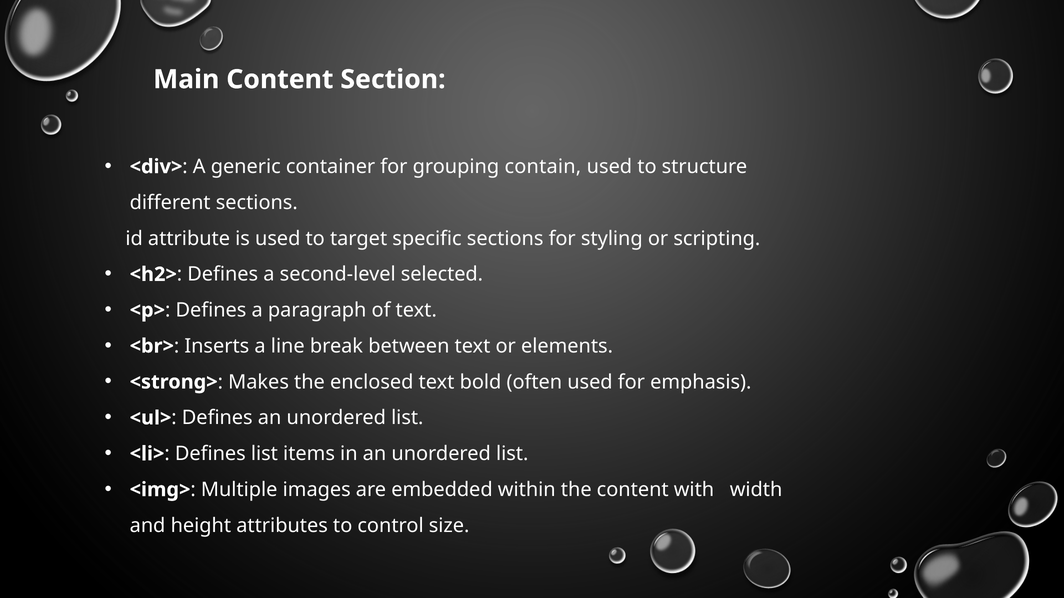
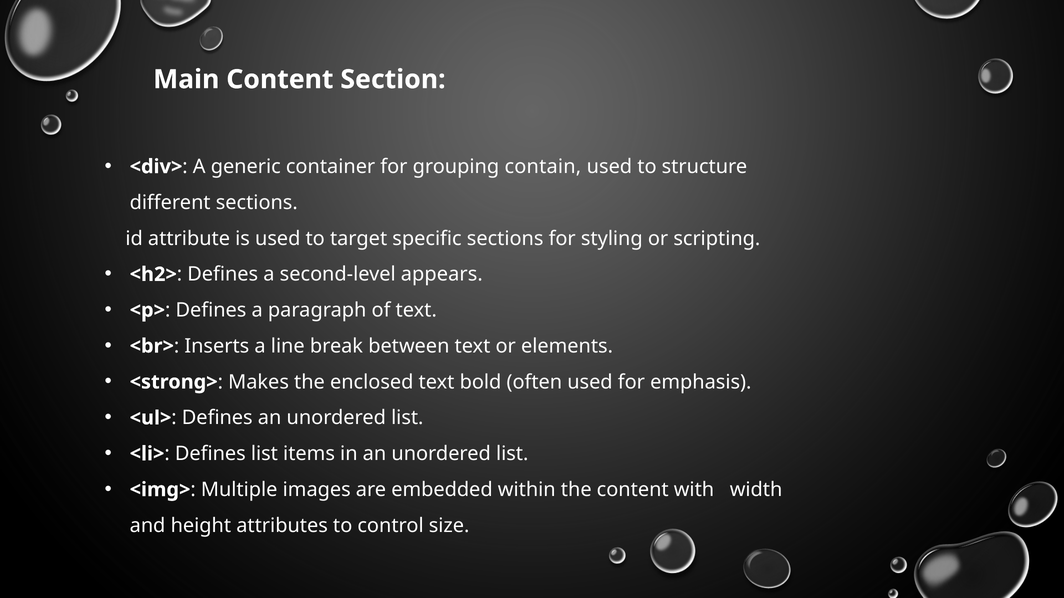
selected: selected -> appears (442, 275)
